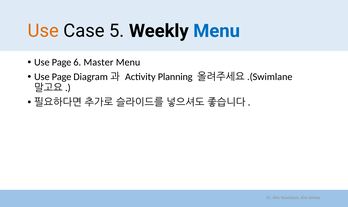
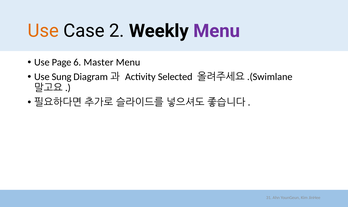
5: 5 -> 2 (117, 31)
Menu colour: blue -> purple (217, 31)
Page: Page -> Sung (62, 77)
Planning: Planning -> Selected (175, 77)
